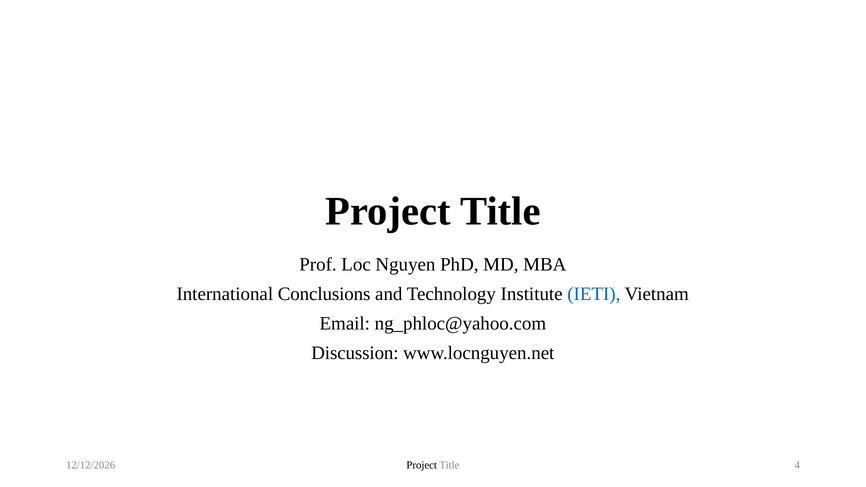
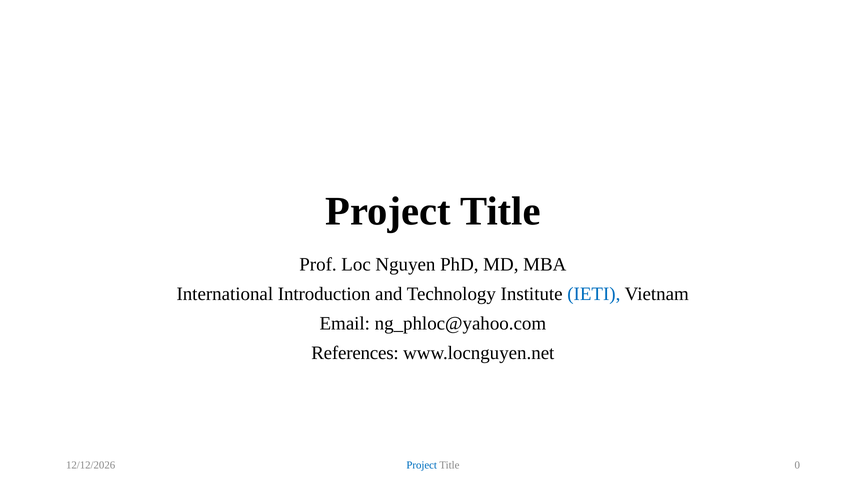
Conclusions: Conclusions -> Introduction (324, 294)
Discussion: Discussion -> References (355, 353)
Project colour: black -> blue (422, 465)
4: 4 -> 0 (797, 465)
